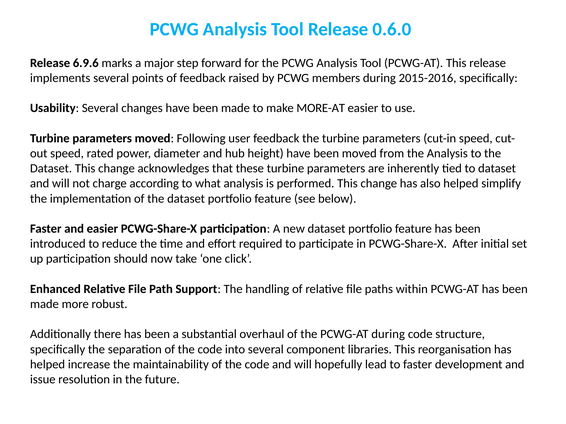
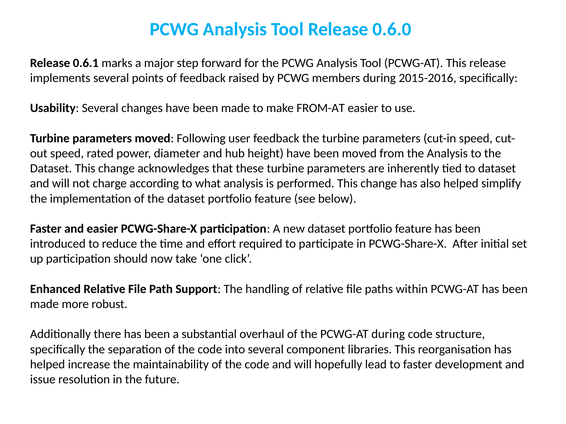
6.9.6: 6.9.6 -> 0.6.1 (86, 63)
MORE-AT: MORE-AT -> FROM-AT (321, 108)
